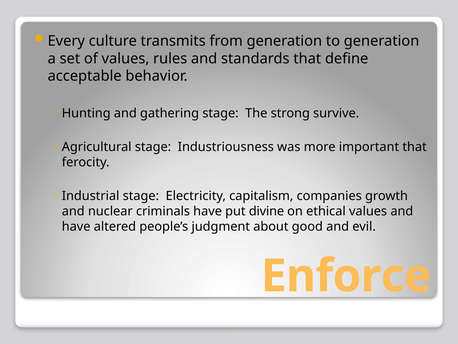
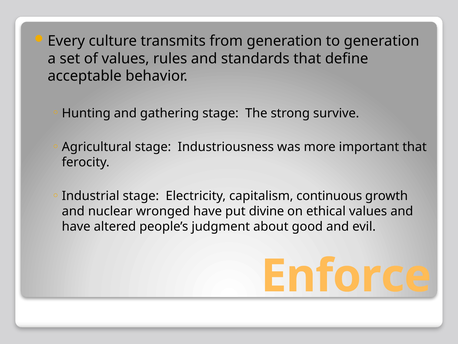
companies: companies -> continuous (329, 196)
criminals: criminals -> wronged (163, 211)
